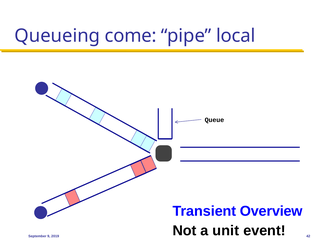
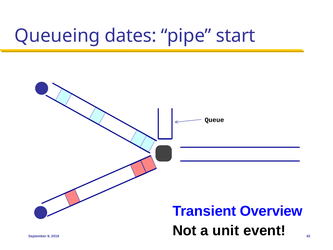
come: come -> dates (131, 36)
local: local -> start (236, 36)
